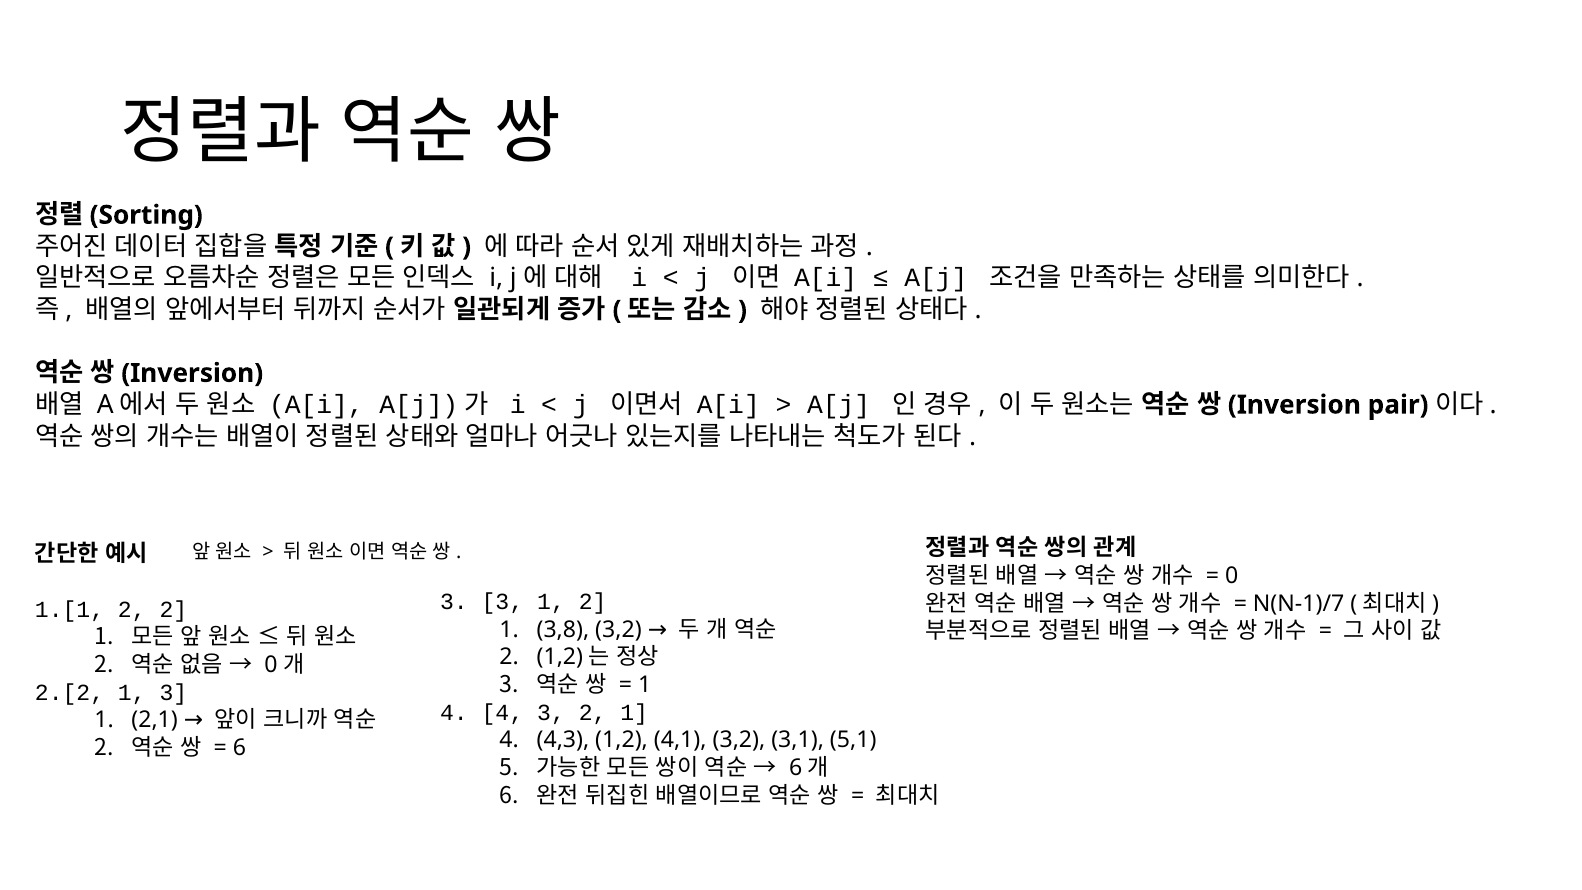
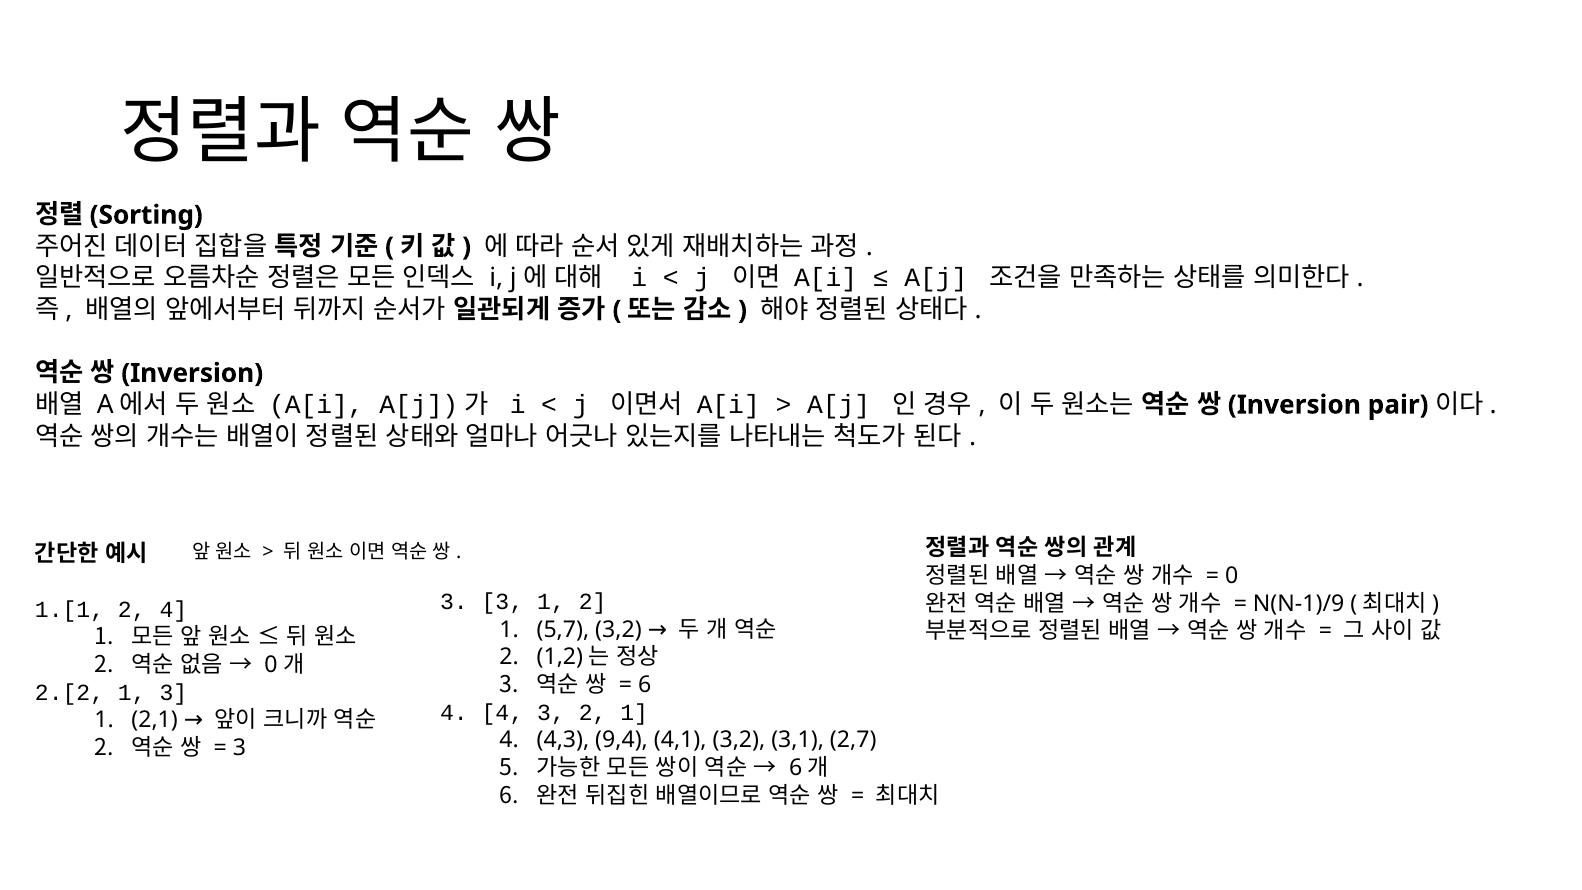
N(N-1)/7: N(N-1)/7 -> N(N-1)/9 (1299, 603)
2 2: 2 -> 4 (173, 609)
3,8: 3,8 -> 5,7 (563, 629)
1: 1 -> 6 (645, 685)
1,2: 1,2 -> 9,4 (622, 740)
5,1: 5,1 -> 2,7 (853, 740)
6: 6 -> 3 (239, 748)
